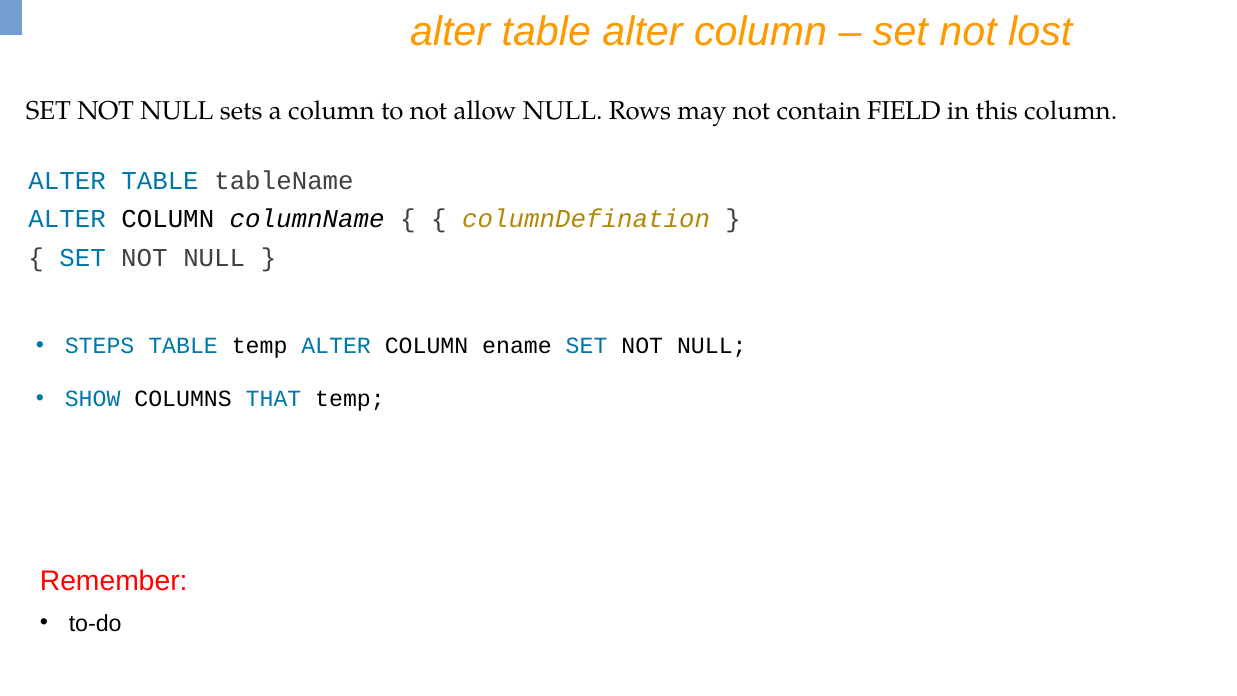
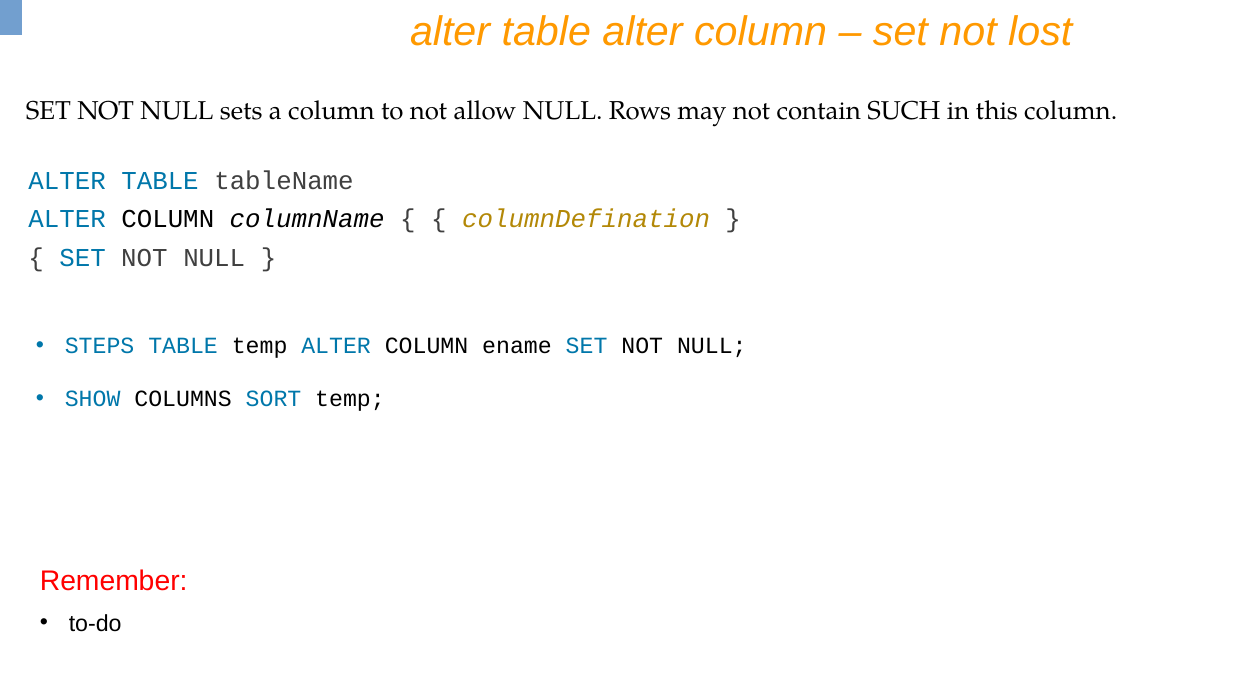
FIELD: FIELD -> SUCH (904, 111)
THAT: THAT -> SORT (274, 399)
